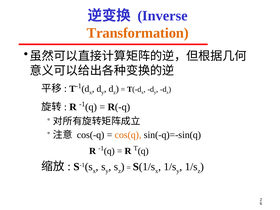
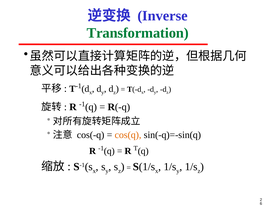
Transformation colour: orange -> green (138, 33)
